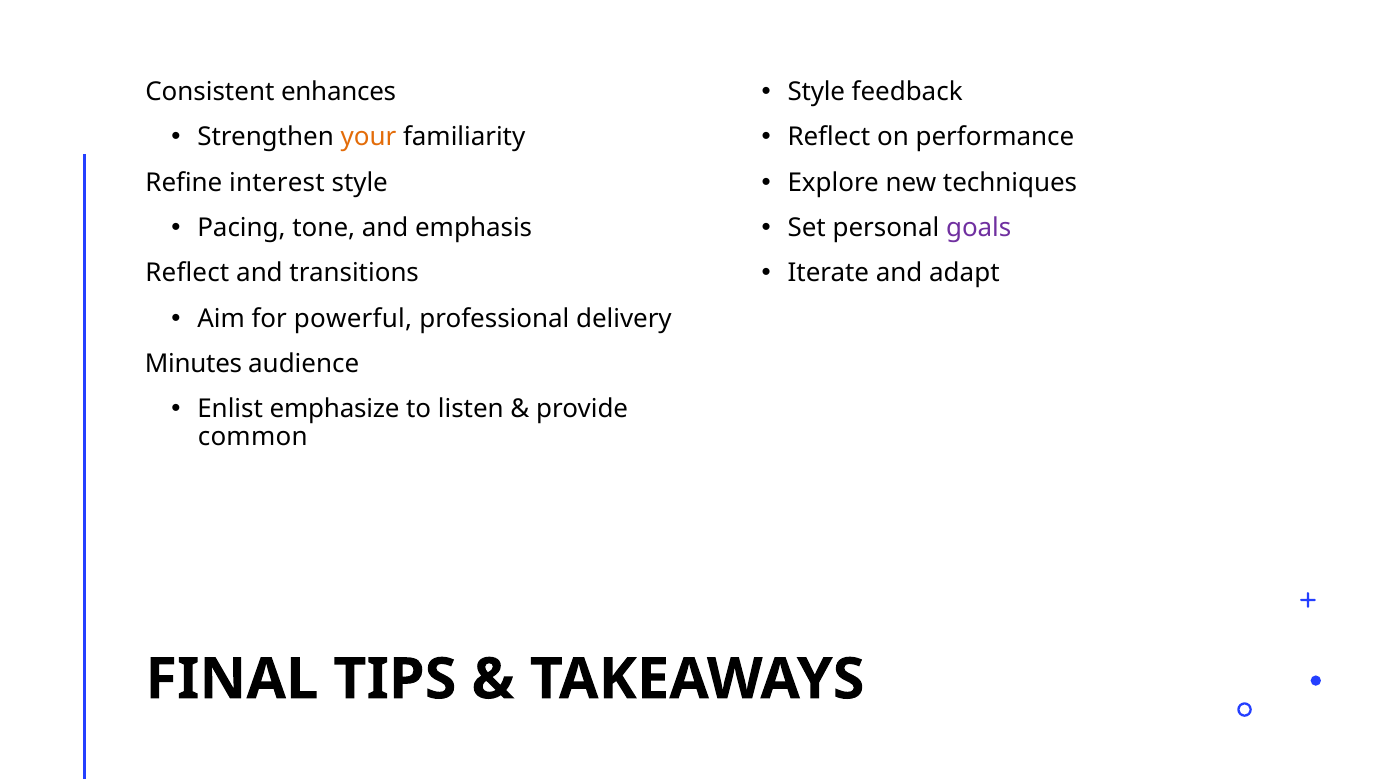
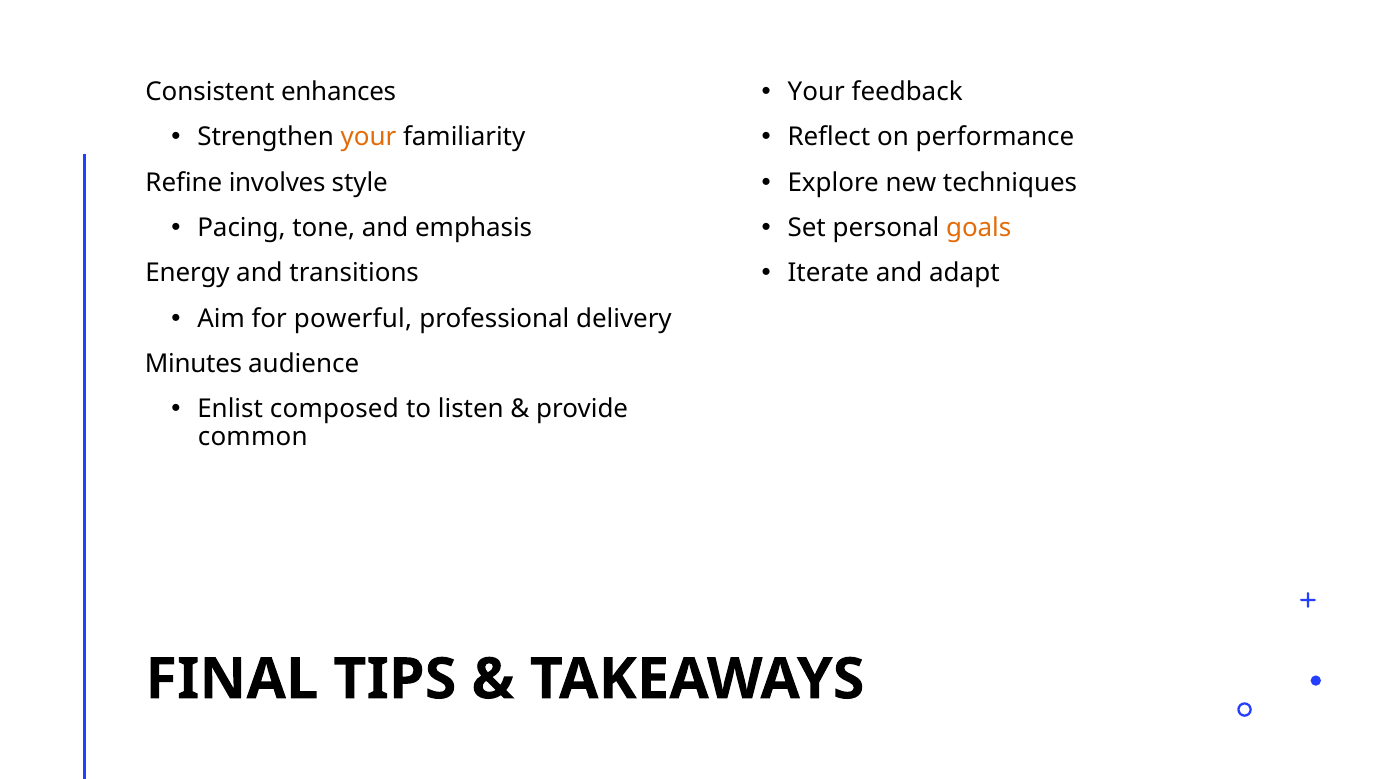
Style: Style -> Your (816, 92)
interest: interest -> involves (277, 182)
goals colour: purple -> orange (979, 228)
Reflect: Reflect -> Energy (188, 273)
emphasize: emphasize -> composed (334, 409)
